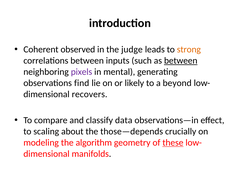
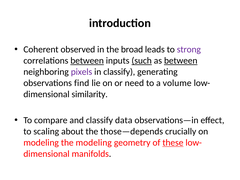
judge: judge -> broad (132, 49)
strong colour: orange -> purple (189, 49)
between underline: none -> present (87, 61)
such underline: none -> present (142, 61)
in mental: mental -> classify (119, 72)
likely: likely -> need (134, 83)
beyond: beyond -> volume (177, 83)
recovers: recovers -> similarity (90, 94)
the algorithm: algorithm -> modeling (94, 143)
